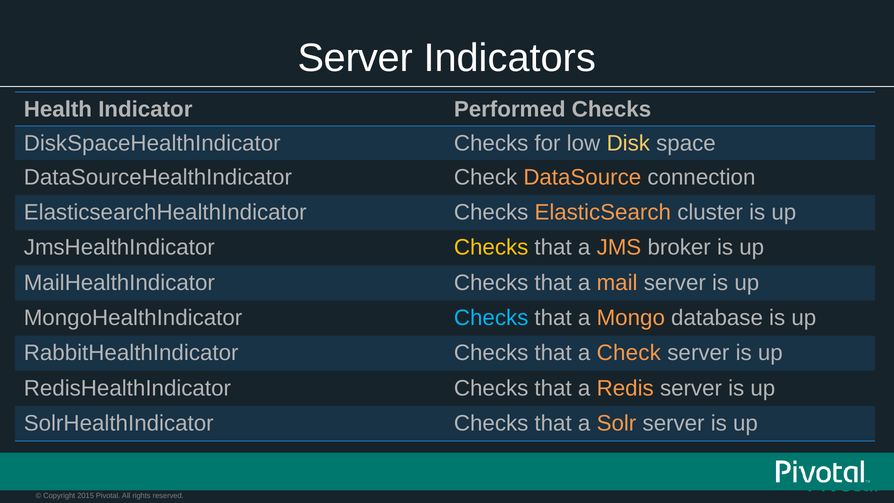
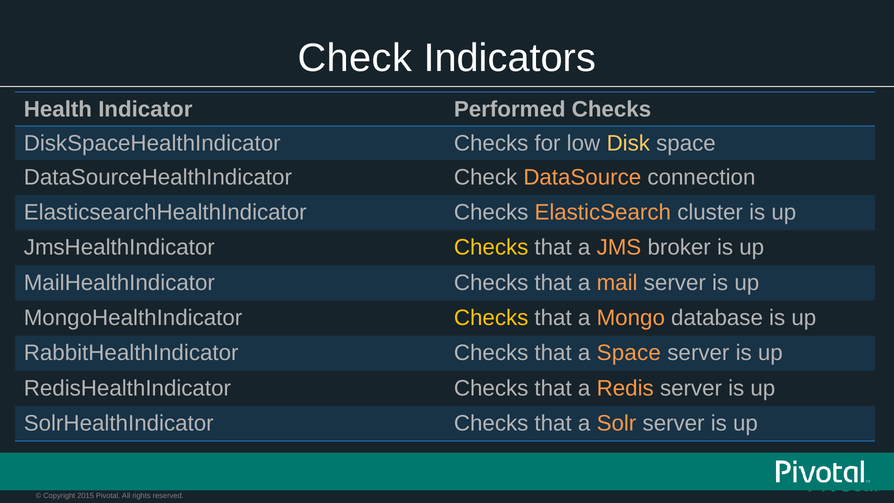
Server: Server -> Check (355, 58)
Checks colour: light blue -> yellow (491, 318)
a Check: Check -> Space (629, 353)
